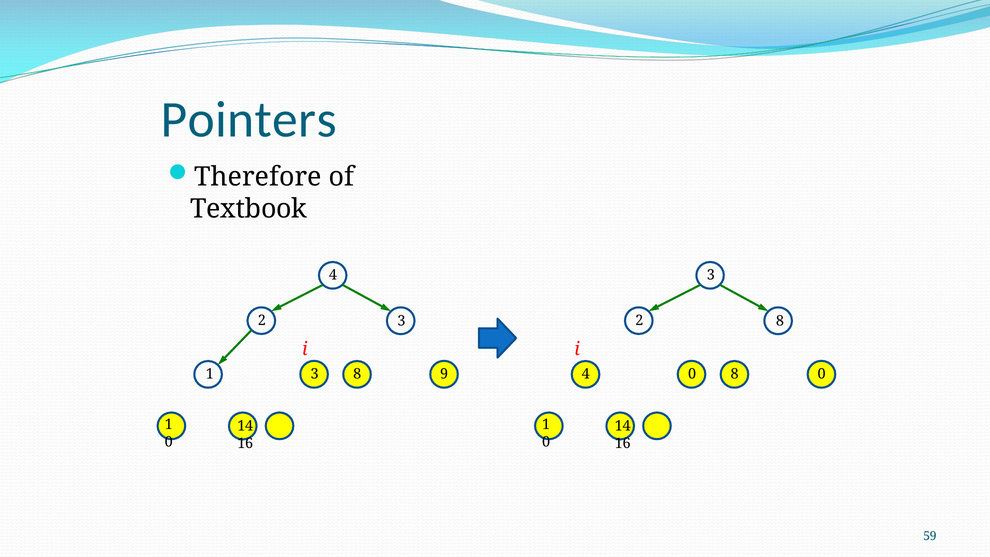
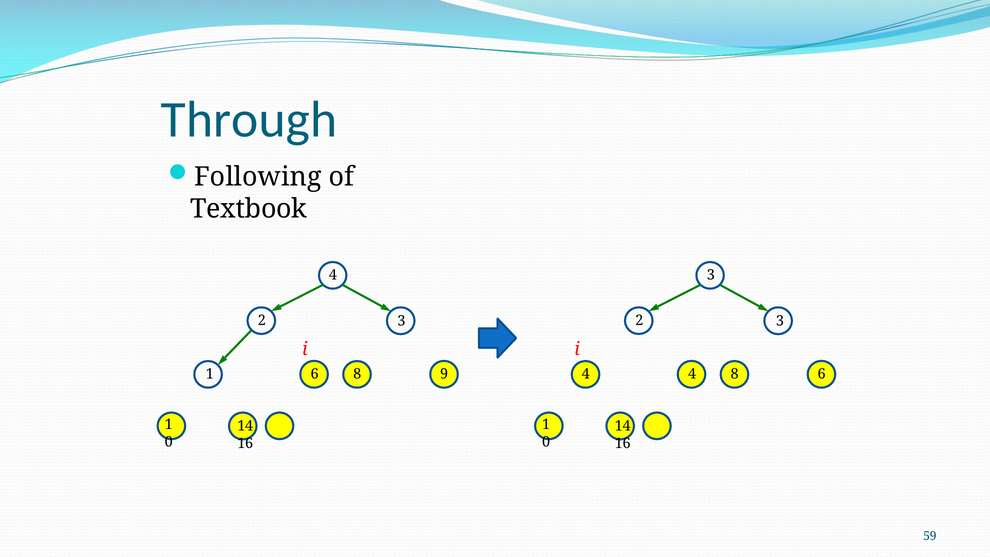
Pointers: Pointers -> Through (249, 120)
Therefore: Therefore -> Following (258, 177)
8: 8 -> 3 (780, 321)
1 3: 3 -> 6 (315, 374)
4 0: 0 -> 4 (692, 374)
8 0: 0 -> 6 (822, 374)
